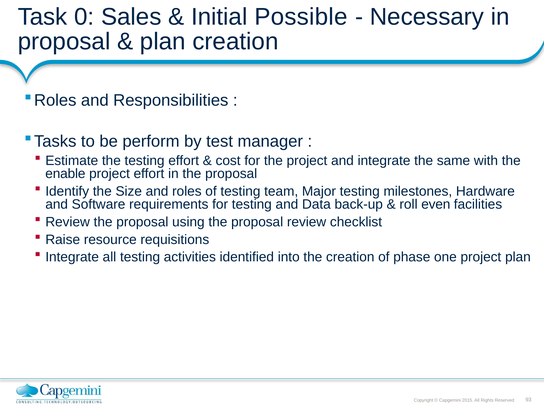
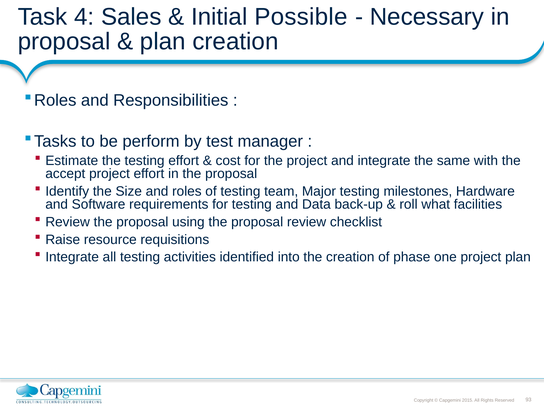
0: 0 -> 4 (84, 17)
enable: enable -> accept (65, 174)
even: even -> what (436, 204)
